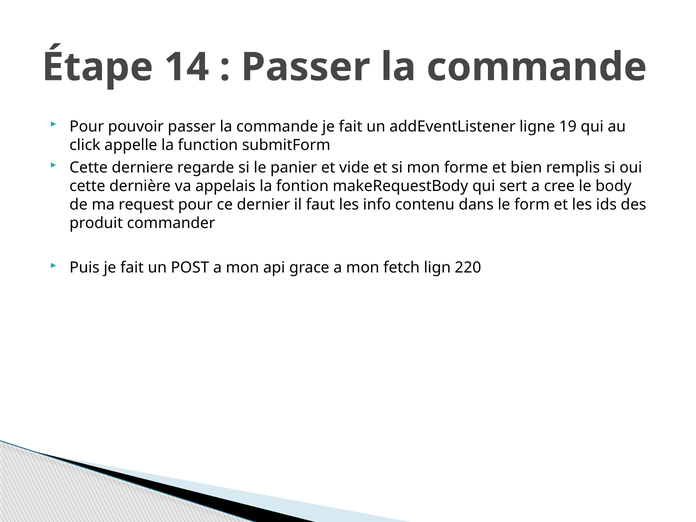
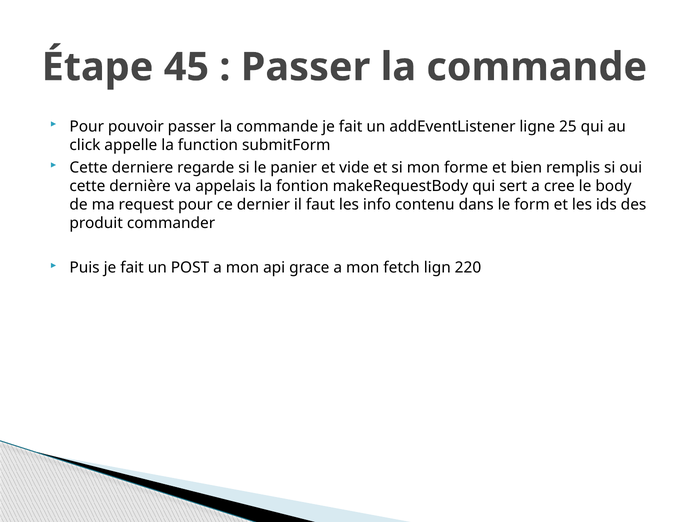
14: 14 -> 45 (186, 67)
19: 19 -> 25 (568, 127)
